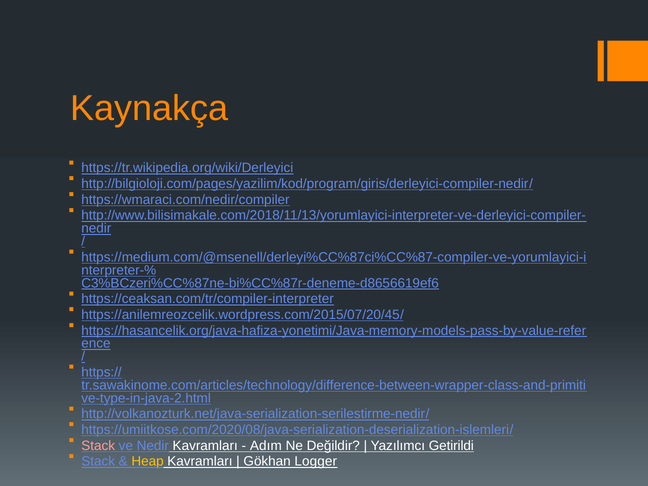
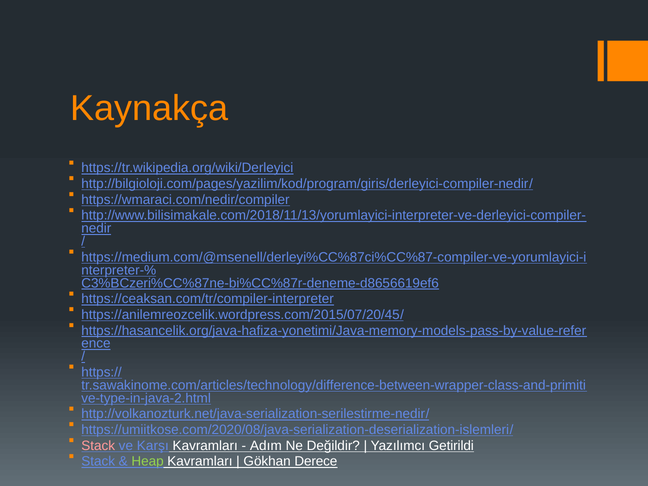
ve Nedir: Nedir -> Karşı (153, 446)
Heap colour: yellow -> light green (148, 461)
Logger: Logger -> Derece (316, 461)
